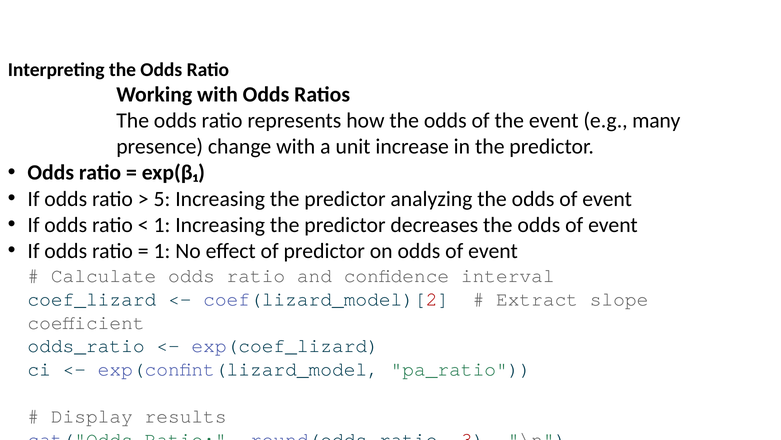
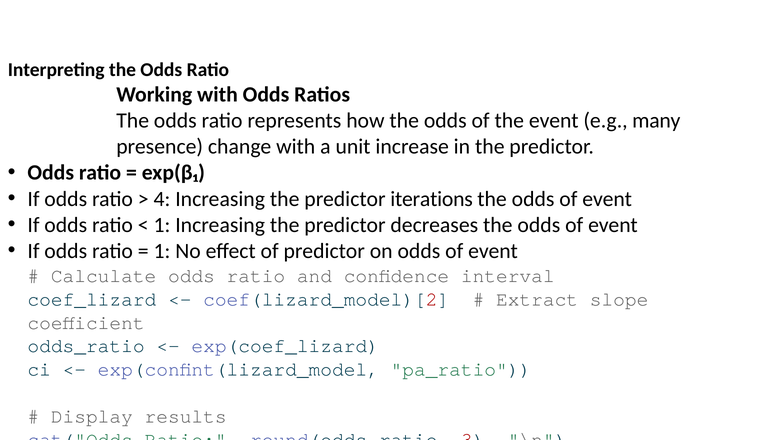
5: 5 -> 4 (162, 199)
analyzing: analyzing -> iterations (432, 199)
